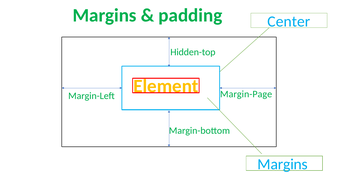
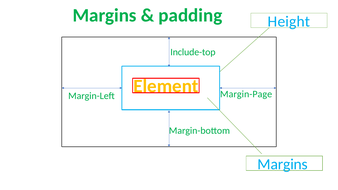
Center: Center -> Height (289, 21)
Hidden-top: Hidden-top -> Include-top (193, 52)
